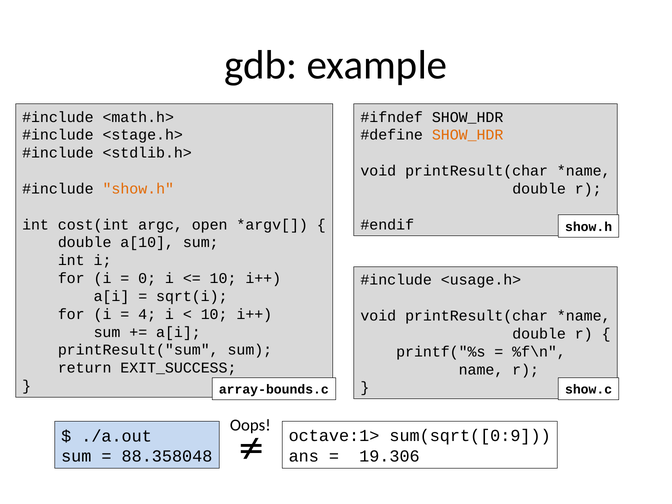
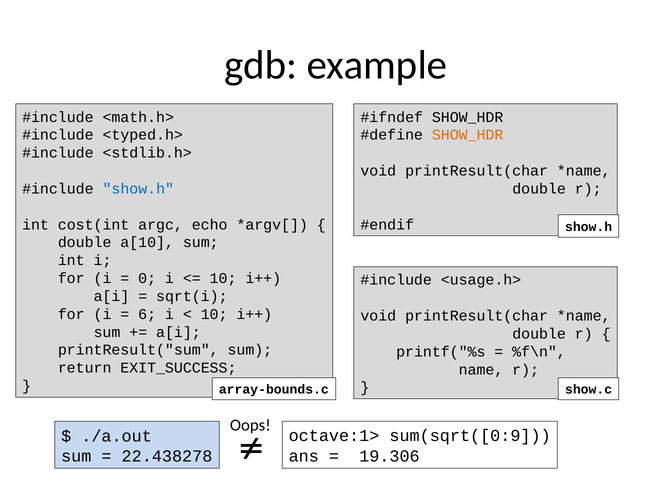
<stage.h>: <stage.h> -> <typed.h> (143, 135)
show.h colour: orange -> blue (138, 189)
open: open -> echo (210, 225)
4: 4 -> 6 (147, 314)
88.358048: 88.358048 -> 22.438278 (167, 456)
